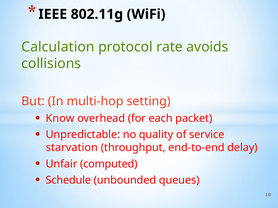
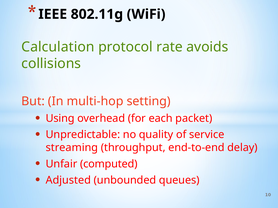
Know: Know -> Using (60, 119)
starvation: starvation -> streaming (72, 148)
Schedule: Schedule -> Adjusted (68, 181)
